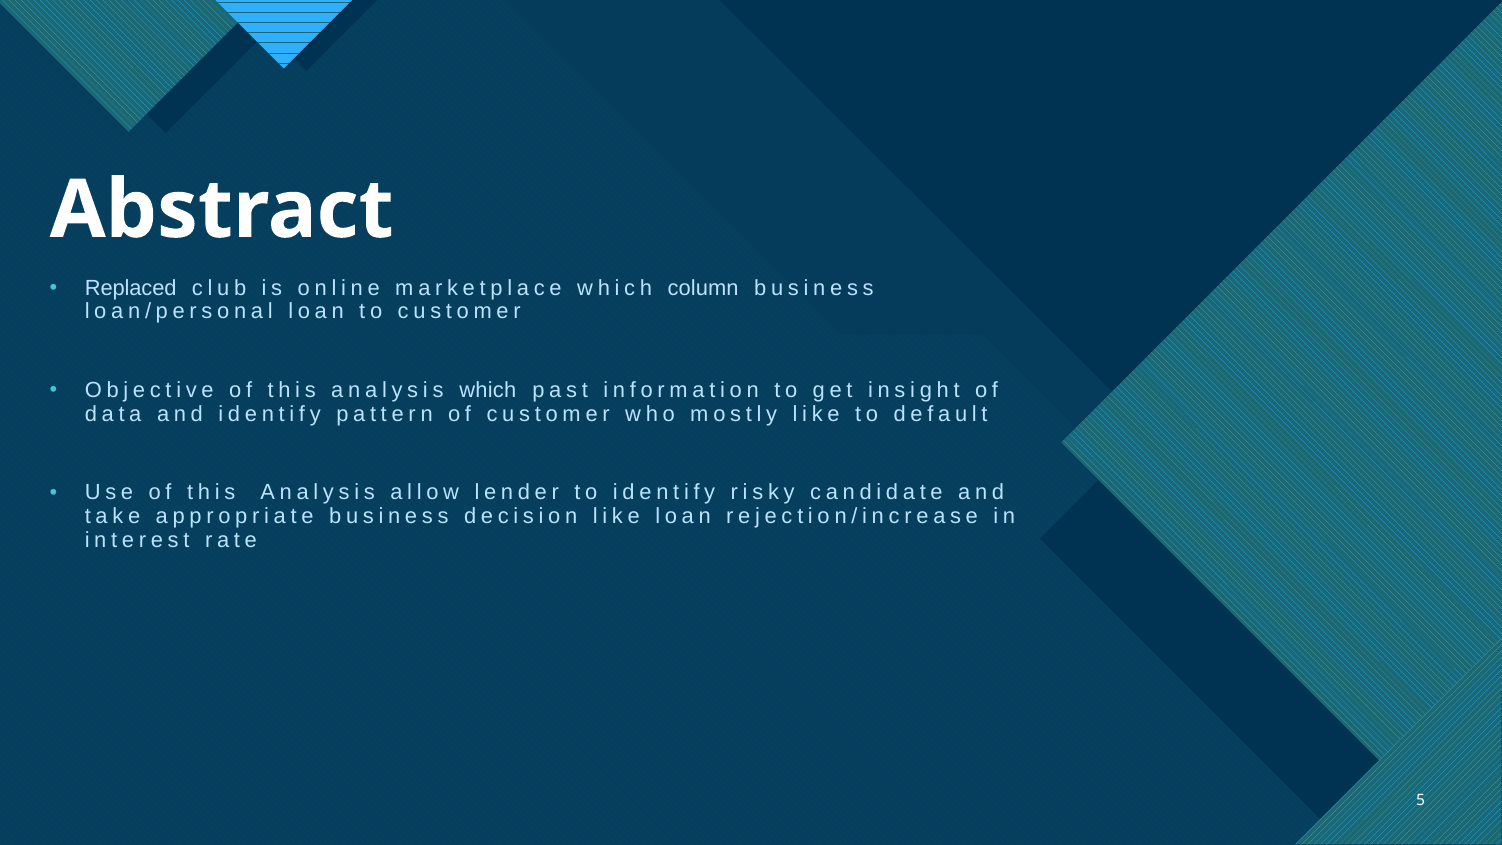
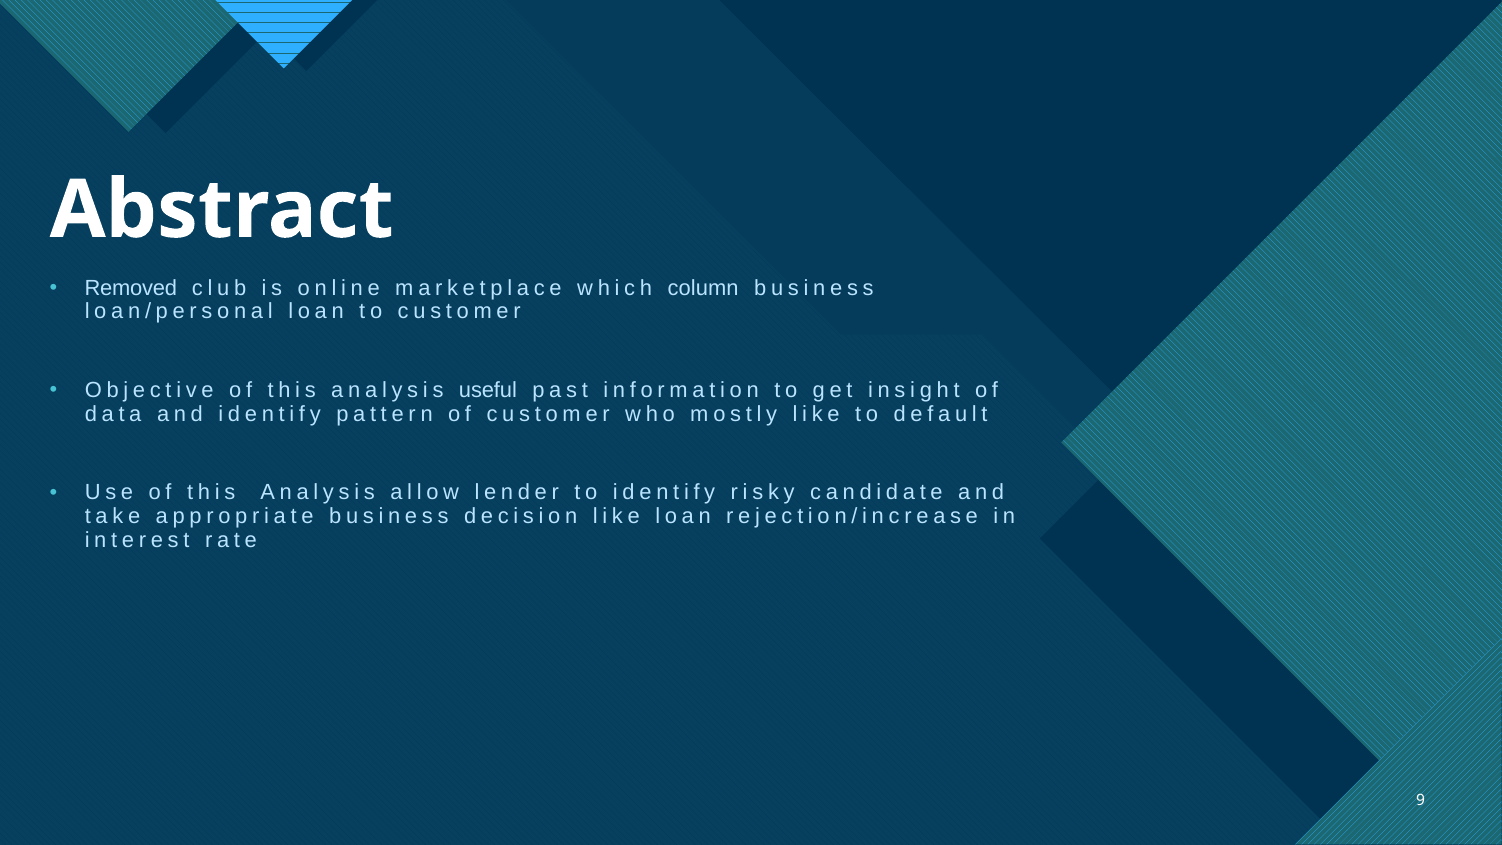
Replaced: Replaced -> Removed (131, 288)
analysis which: which -> useful (488, 390)
5: 5 -> 9 (1421, 800)
